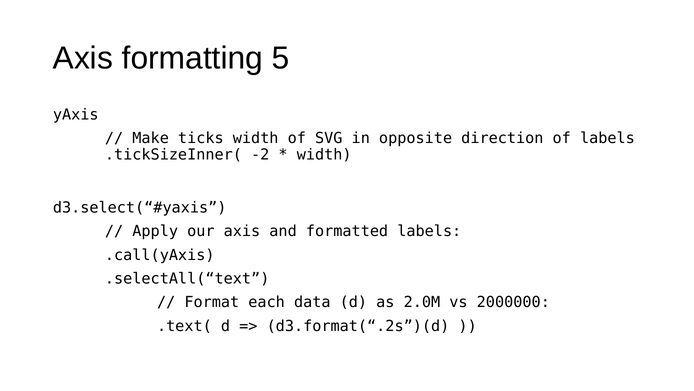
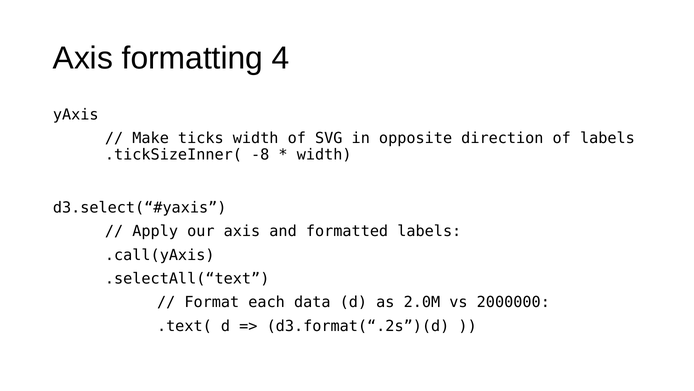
5: 5 -> 4 (281, 58)
-2: -2 -> -8 (260, 155)
